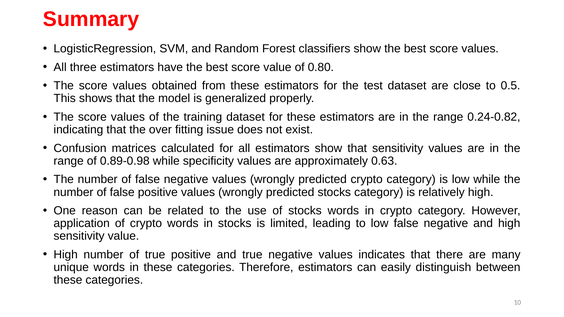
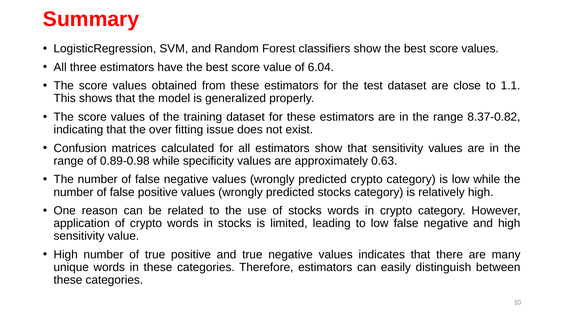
0.80: 0.80 -> 6.04 (321, 67)
0.5: 0.5 -> 1.1 (511, 86)
0.24-0.82: 0.24-0.82 -> 8.37-0.82 (494, 117)
